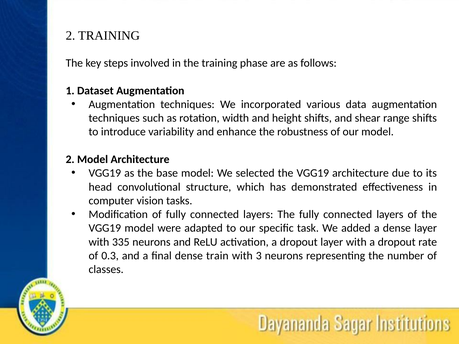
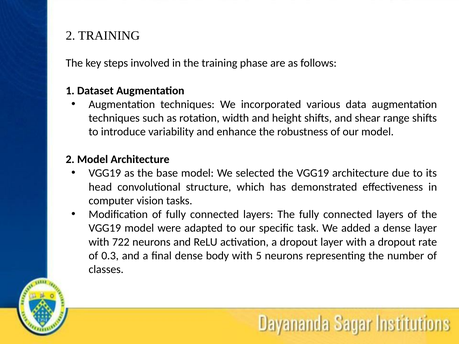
335: 335 -> 722 (121, 242)
train: train -> body (217, 256)
3: 3 -> 5 (259, 256)
